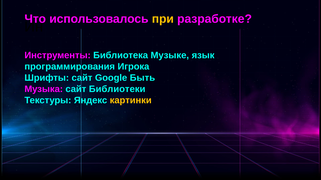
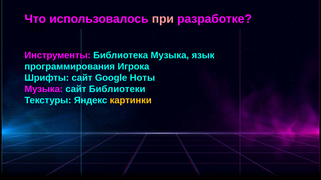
при colour: yellow -> pink (163, 19)
Библиотека Музыке: Музыке -> Музыка (170, 56)
Быть: Быть -> Ноты (142, 78)
